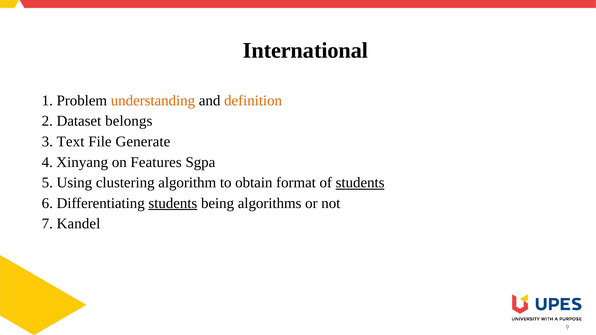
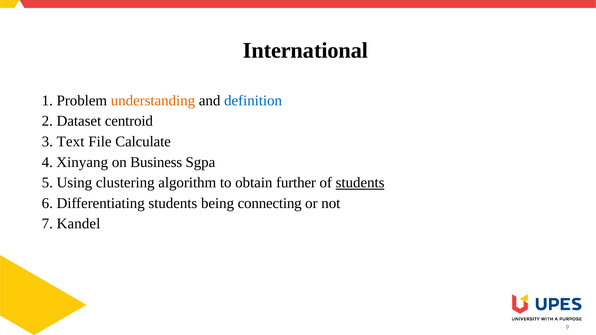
definition colour: orange -> blue (253, 101)
belongs: belongs -> centroid (129, 121)
Generate: Generate -> Calculate (143, 142)
Features: Features -> Business (156, 162)
format: format -> further (296, 183)
students underline: present -> none (173, 203)
algorithms: algorithms -> connecting (270, 203)
